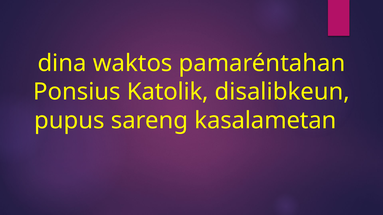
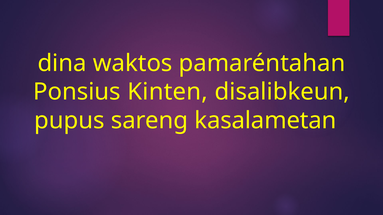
Katolik: Katolik -> Kinten (168, 92)
